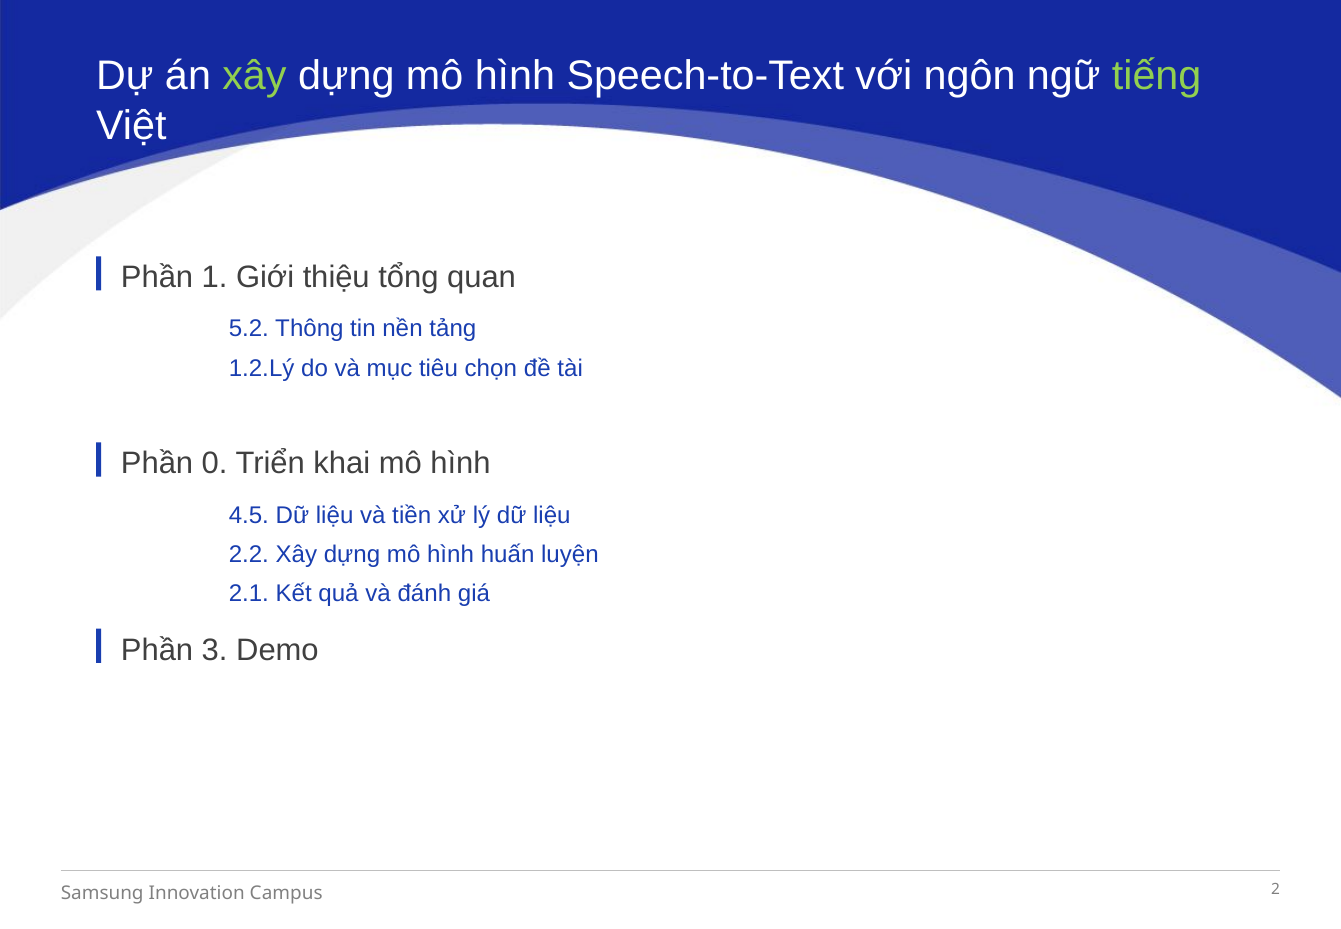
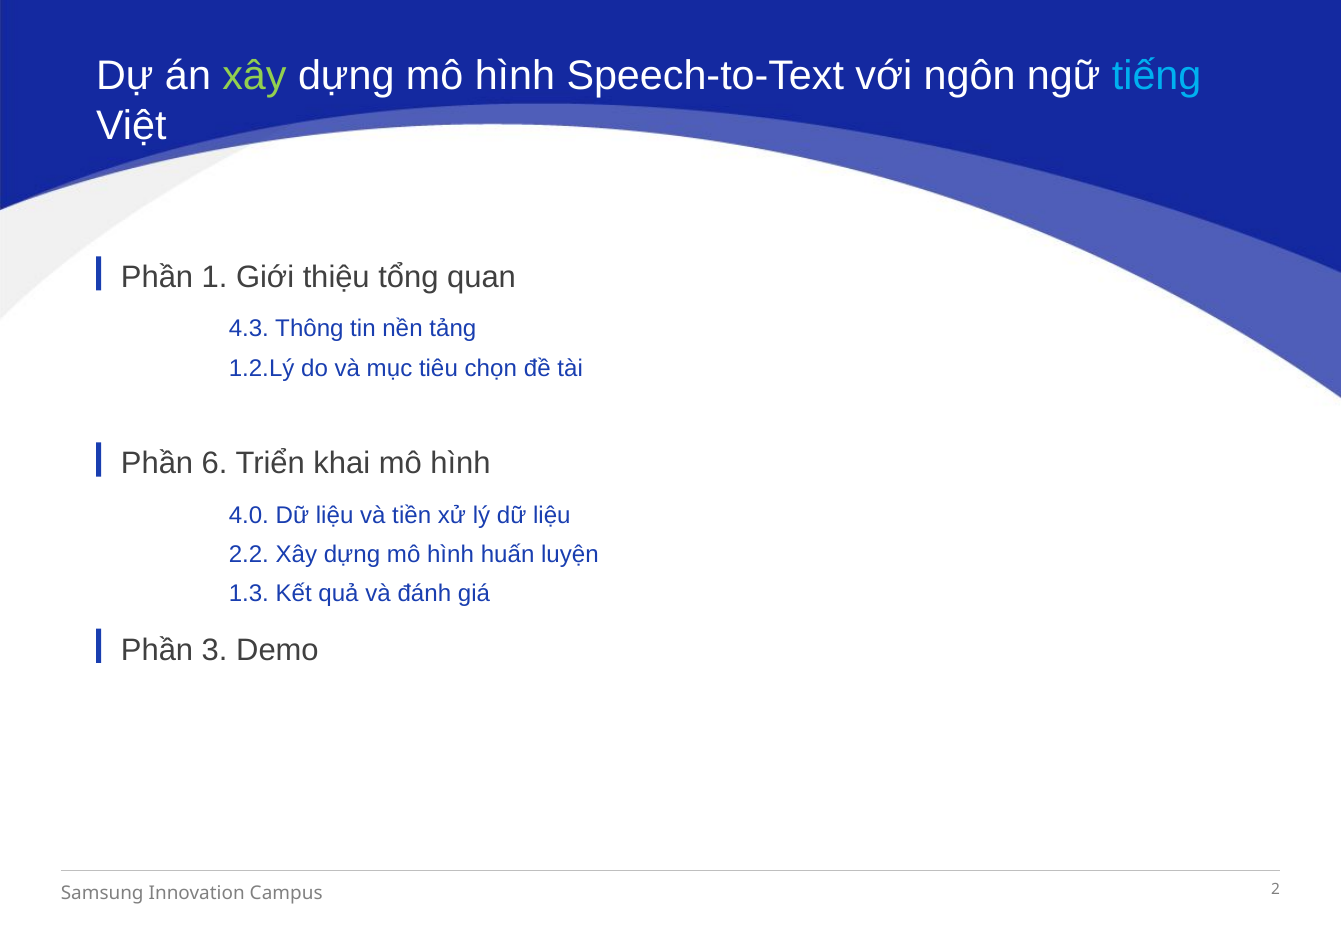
tiếng colour: light green -> light blue (1157, 76)
5.2: 5.2 -> 4.3 (249, 329)
0: 0 -> 6 (215, 463)
4.5: 4.5 -> 4.0 (249, 515)
2.1: 2.1 -> 1.3 (249, 593)
